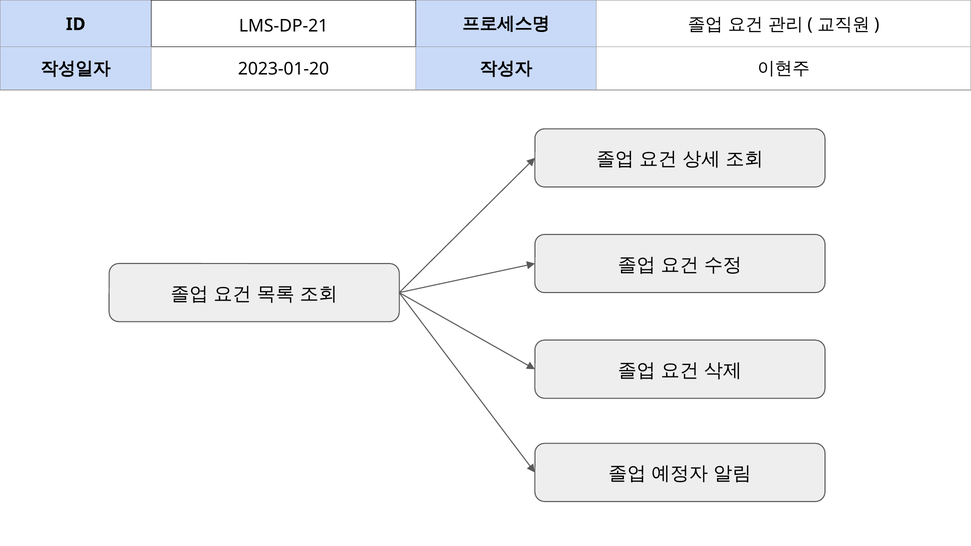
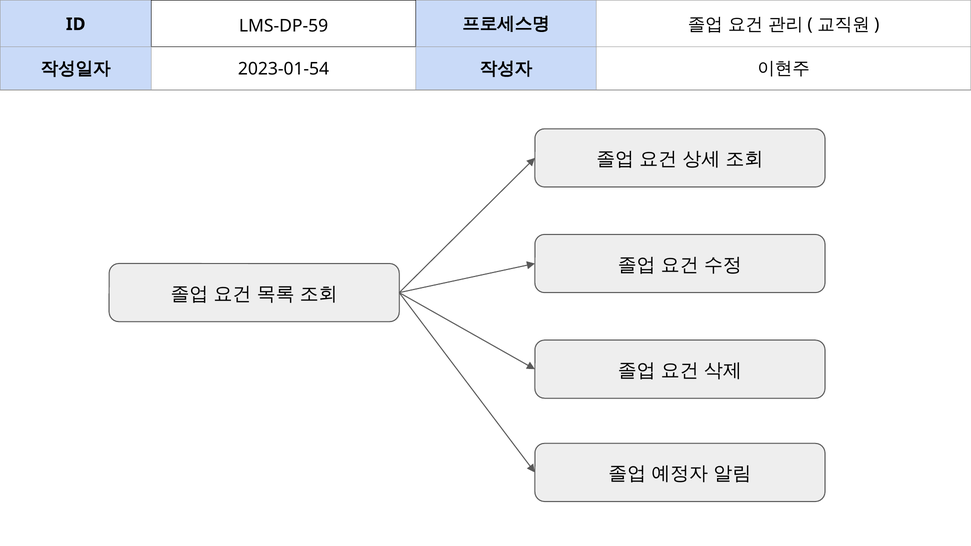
LMS-DP-21: LMS-DP-21 -> LMS-DP-59 (284, 26)
2023-01-20: 2023-01-20 -> 2023-01-54 (284, 69)
